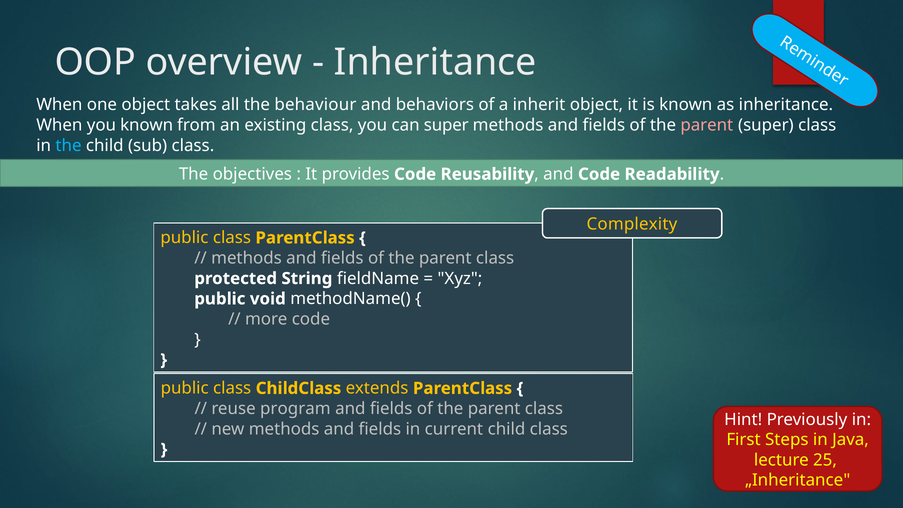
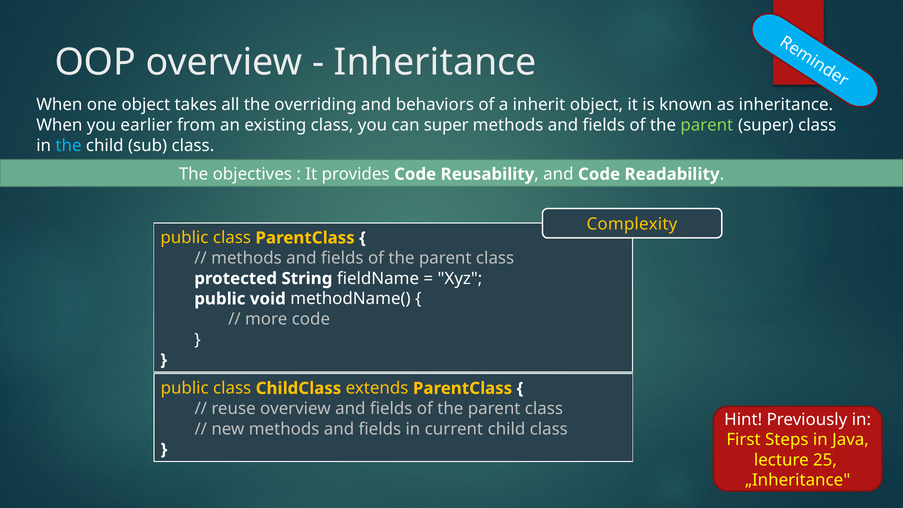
behaviour: behaviour -> overriding (315, 105)
you known: known -> earlier (147, 125)
parent colour: pink -> light green (707, 125)
reuse program: program -> overview (295, 409)
